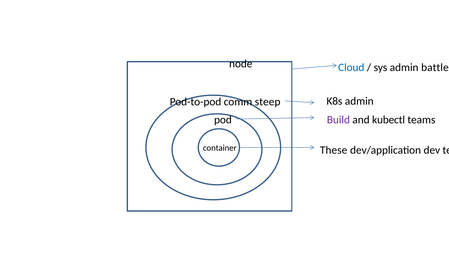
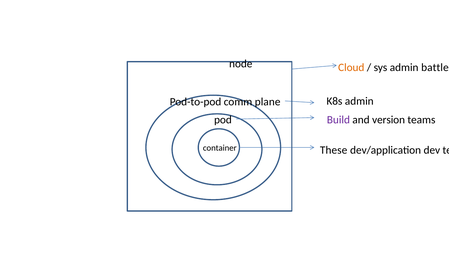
Cloud colour: blue -> orange (351, 68)
steep: steep -> plane (268, 102)
kubectl: kubectl -> version (389, 120)
